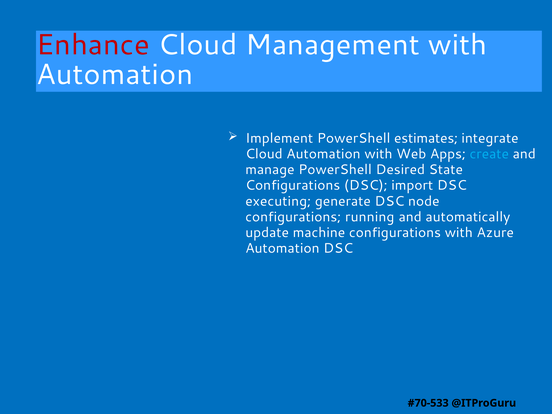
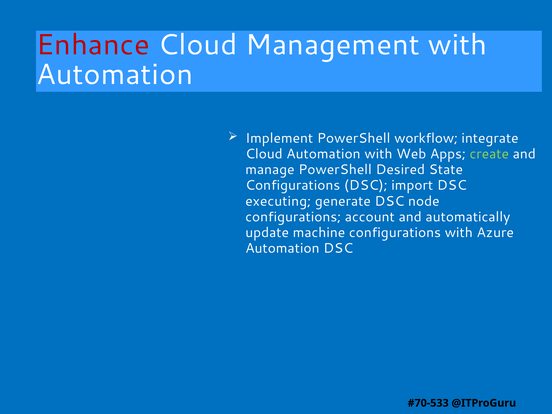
estimates: estimates -> workflow (426, 138)
create colour: light blue -> light green (489, 154)
running: running -> account (370, 217)
